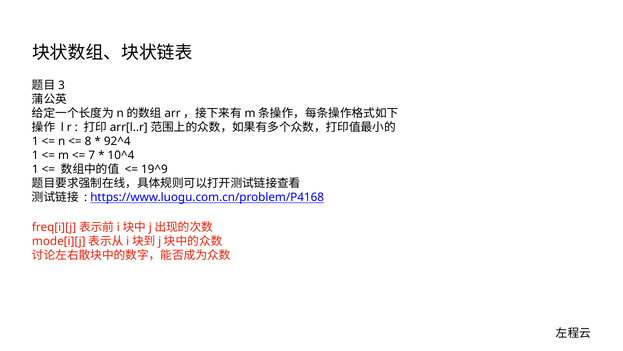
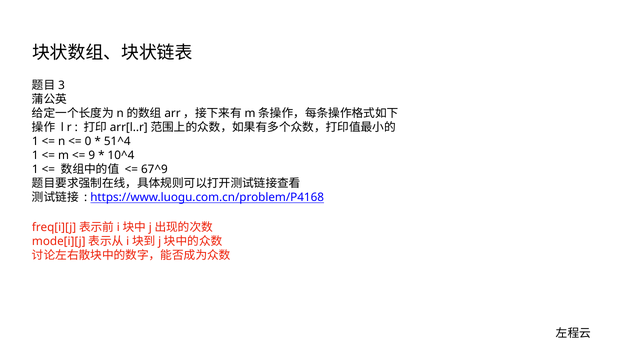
8: 8 -> 0 (88, 141)
92^4: 92^4 -> 51^4 (117, 141)
7: 7 -> 9 (92, 155)
19^9: 19^9 -> 67^9 (154, 169)
